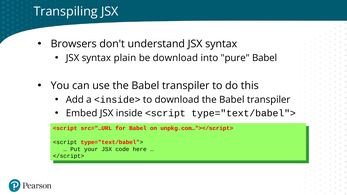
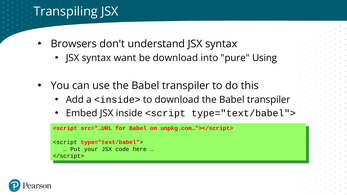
plain: plain -> want (125, 58)
pure Babel: Babel -> Using (265, 58)
